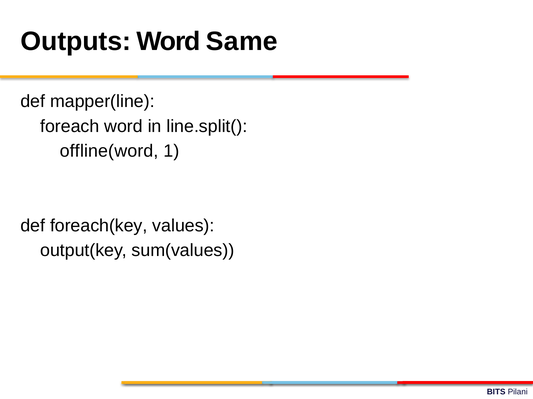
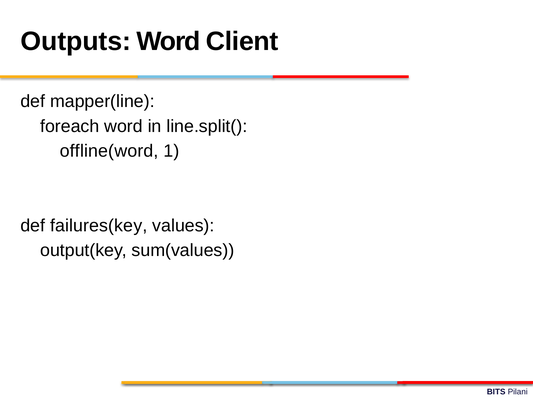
Same: Same -> Client (242, 41)
foreach(key: foreach(key -> failures(key (99, 226)
